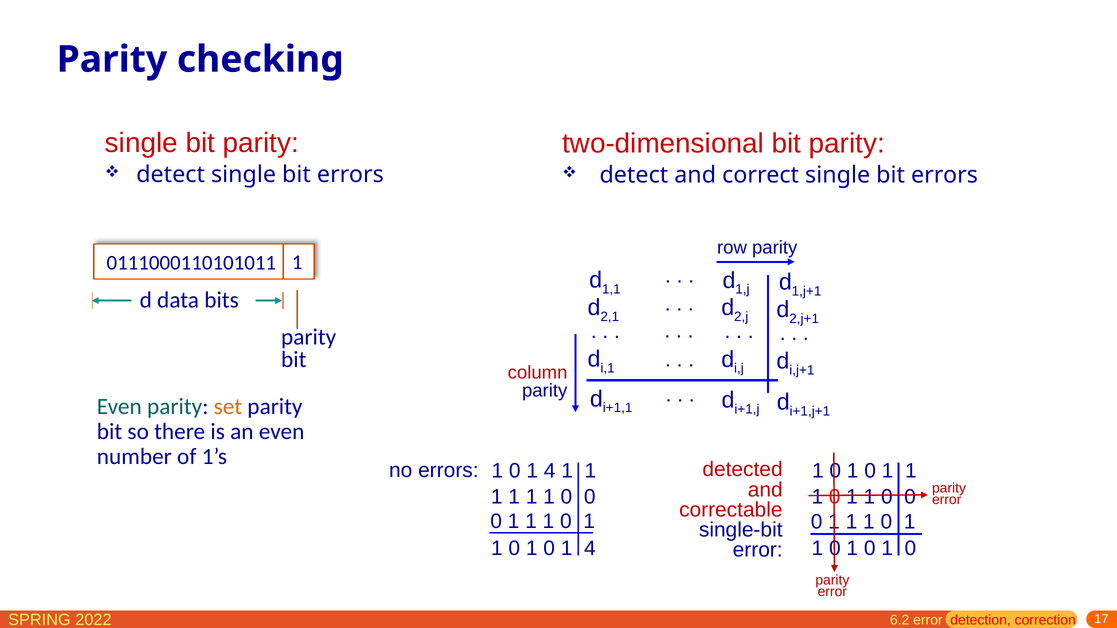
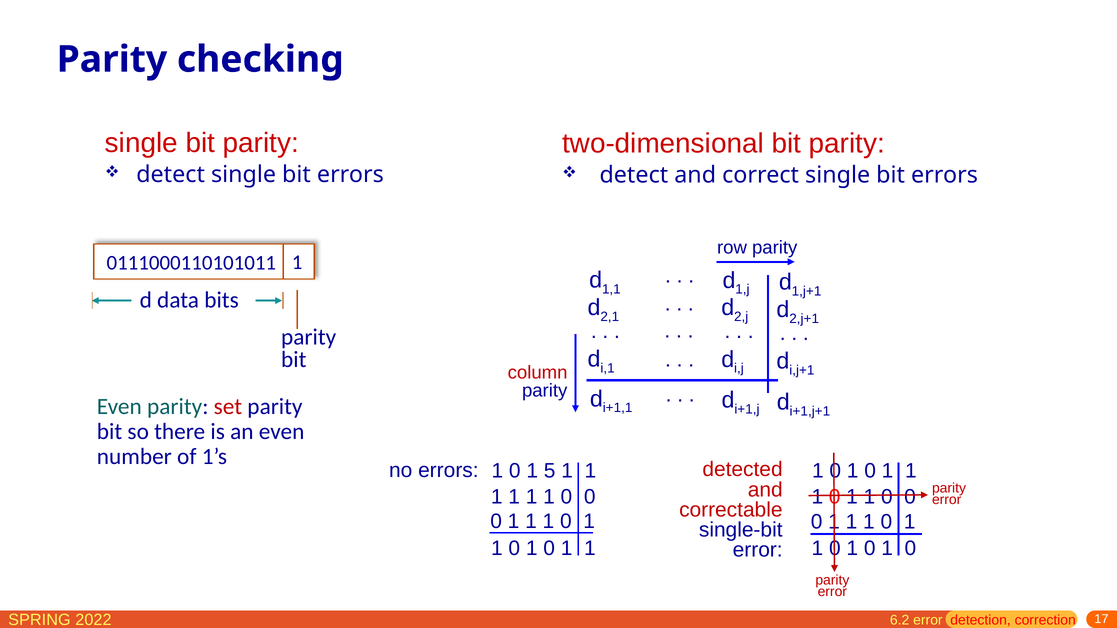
set colour: orange -> red (228, 407)
4: 4 -> 5 (550, 471)
4: 4 -> 1 (590, 549)
